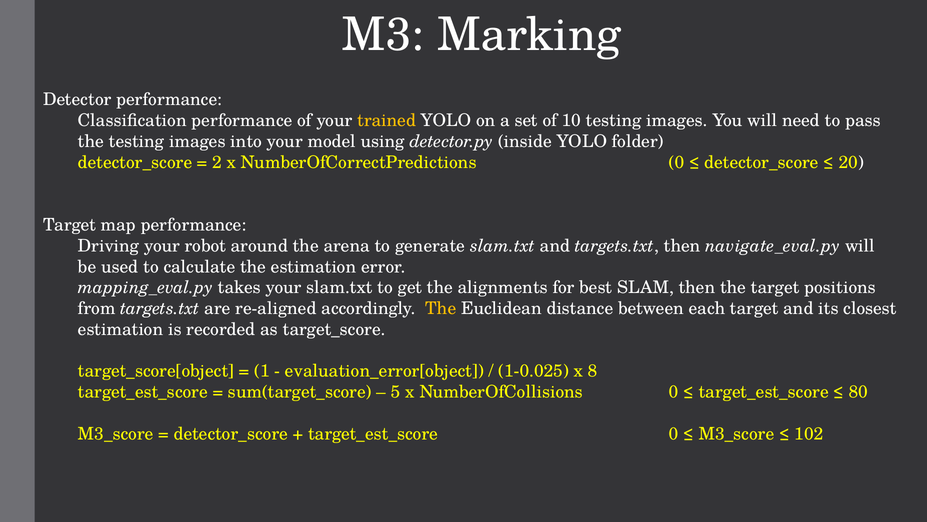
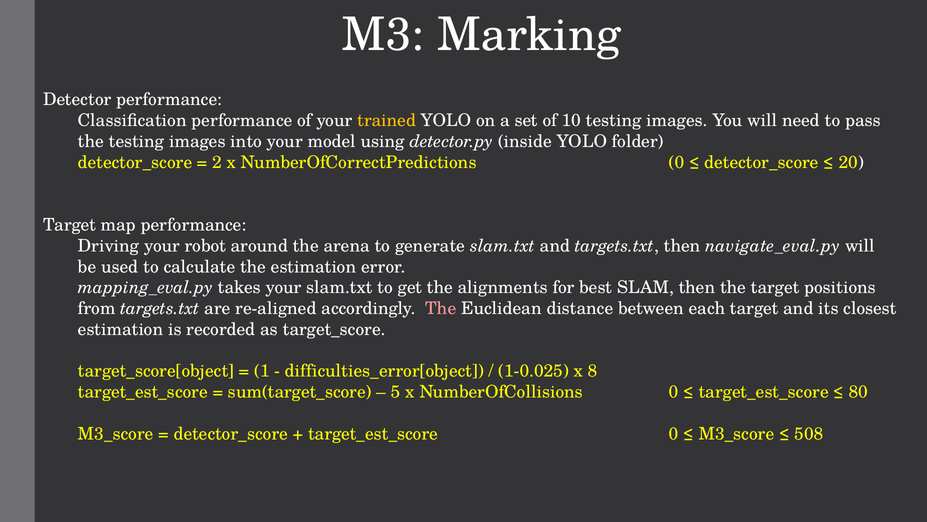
The colour: yellow -> pink (441, 308)
evaluation_error[object: evaluation_error[object -> difficulties_error[object (384, 371)
102: 102 -> 508 (809, 433)
